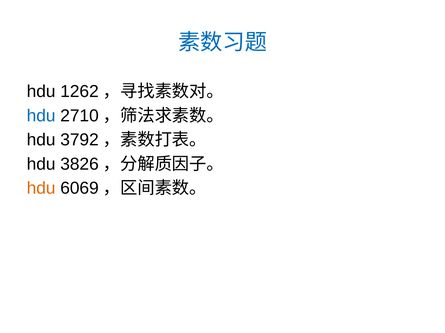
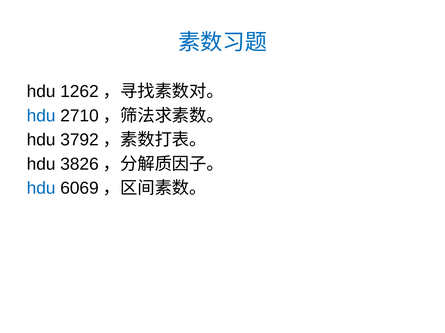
hdu colour: orange -> blue (41, 189)
